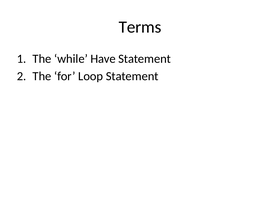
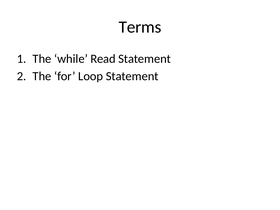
Have: Have -> Read (103, 59)
